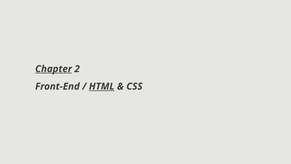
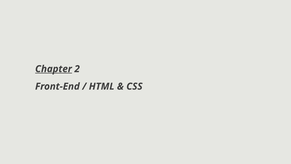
HTML underline: present -> none (102, 86)
